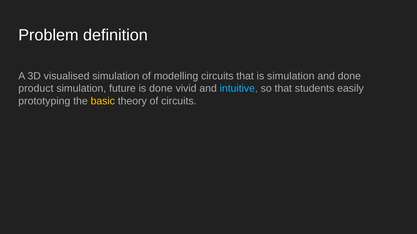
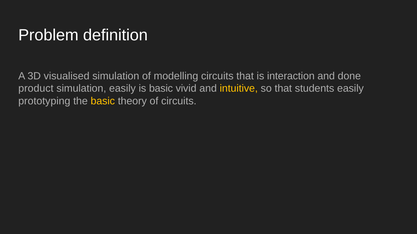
is simulation: simulation -> interaction (291, 76)
simulation future: future -> easily (122, 89)
is done: done -> basic (161, 89)
intuitive colour: light blue -> yellow (239, 89)
